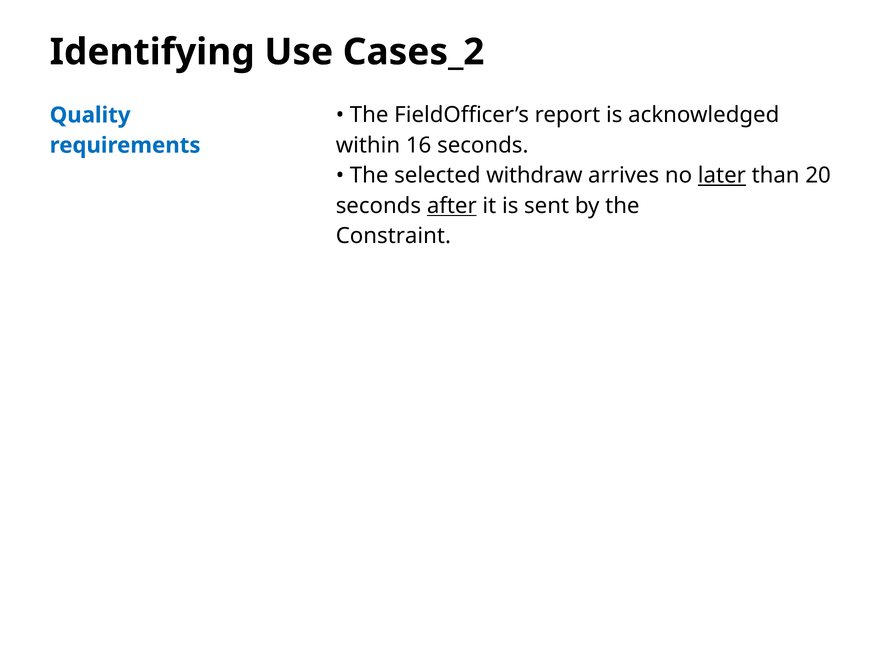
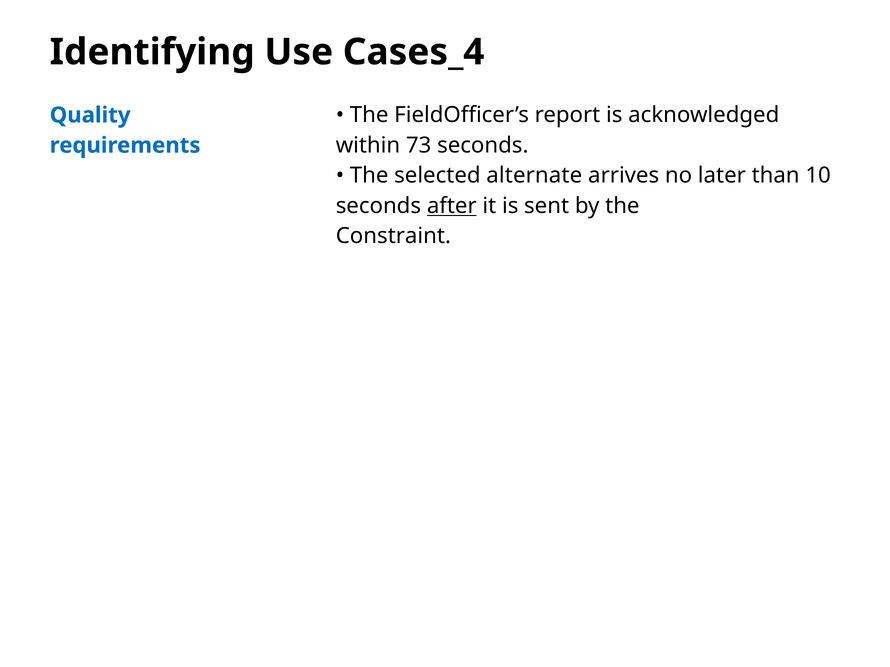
Cases_2: Cases_2 -> Cases_4 (414, 52)
16: 16 -> 73 (419, 145)
withdraw: withdraw -> alternate (534, 176)
later underline: present -> none (722, 176)
20: 20 -> 10 (818, 176)
